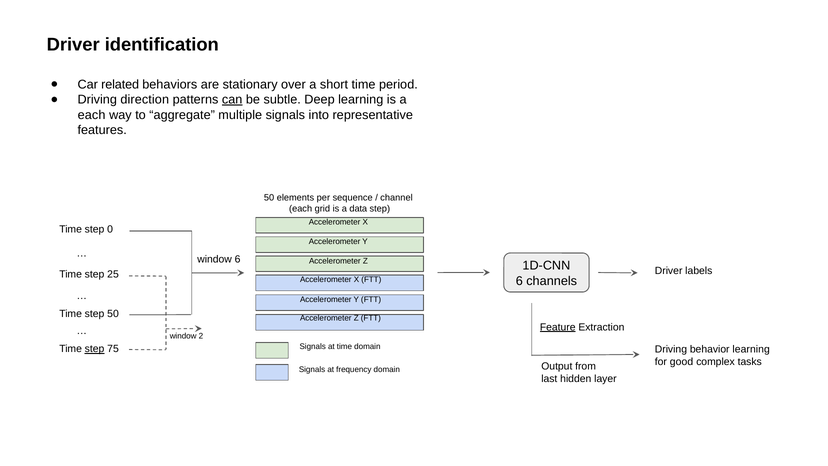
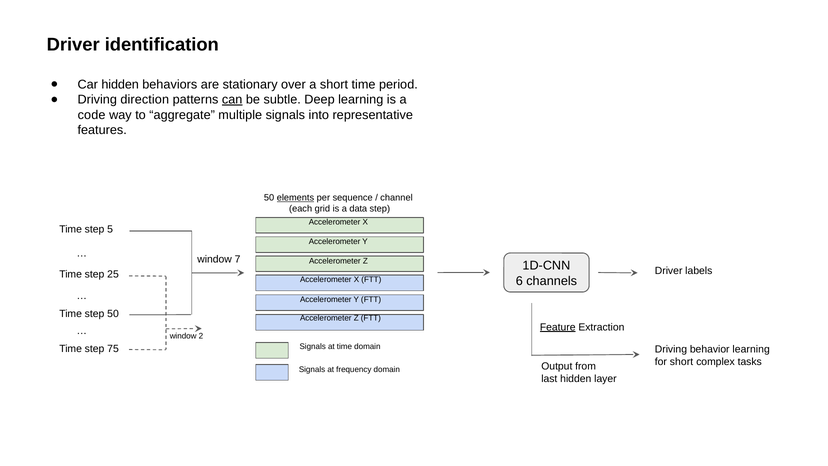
Car related: related -> hidden (120, 84)
each: each -> code (92, 115)
elements underline: none -> present (295, 198)
0: 0 -> 5 (110, 229)
window 6: 6 -> 7 (238, 259)
step underline: present -> none (95, 349)
for good: good -> short (681, 361)
